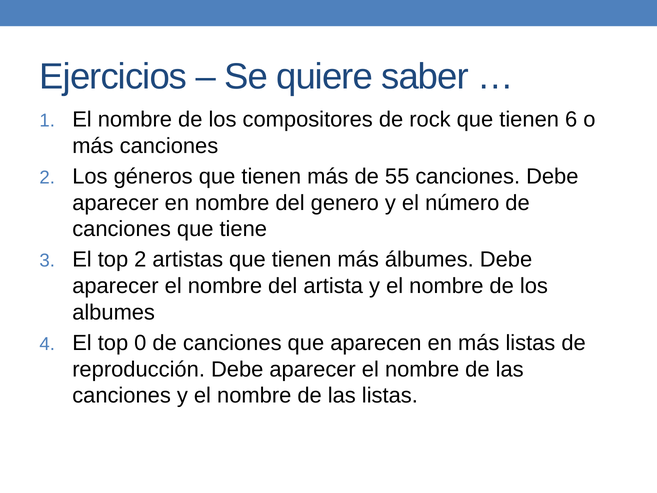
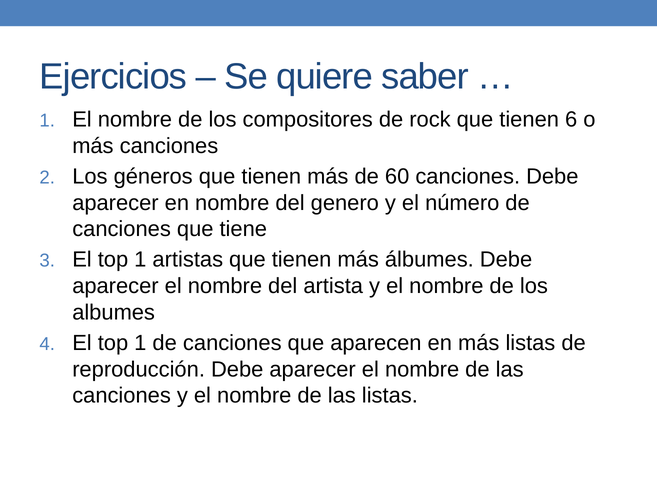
55: 55 -> 60 (397, 176)
3 El top 2: 2 -> 1 (140, 260)
0: 0 -> 1 (140, 343)
